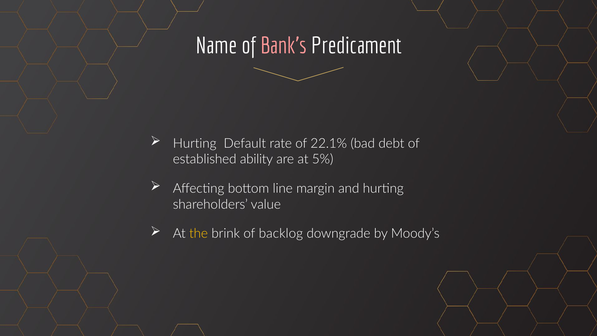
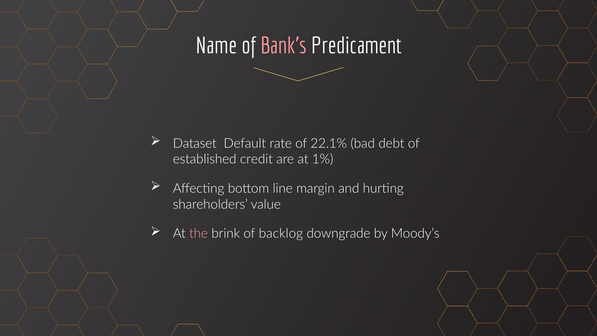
Hurting: Hurting -> Dataset (195, 143)
ability: ability -> credit (256, 159)
5%: 5% -> 1% (323, 159)
the colour: yellow -> pink (199, 233)
